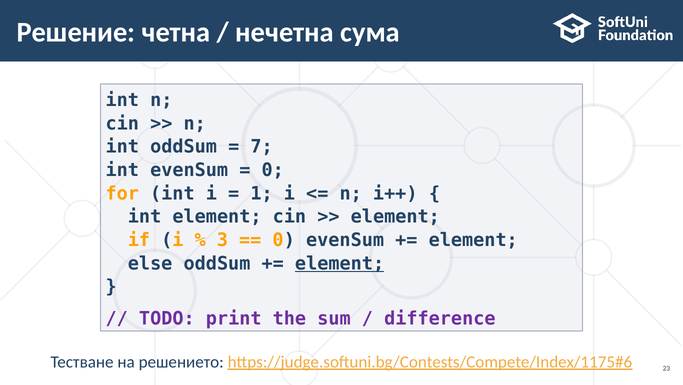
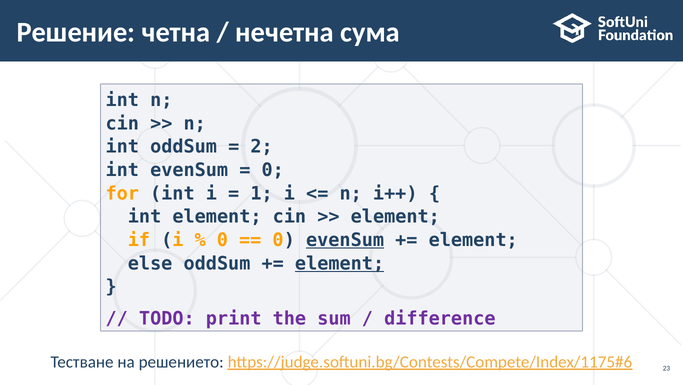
7: 7 -> 2 (262, 146)
3: 3 -> 0 (222, 240)
evenSum underline: none -> present (345, 240)
